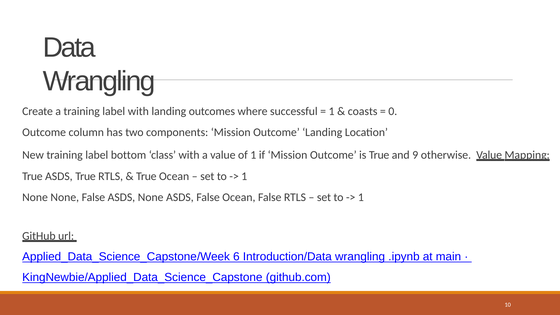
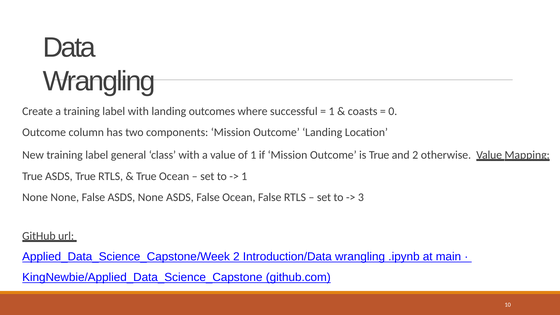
bottom: bottom -> general (129, 155)
and 9: 9 -> 2 (415, 155)
1: 1 -> 3 (361, 197)
Applied_Data_Science_Capstone/Week 6: 6 -> 2 (236, 257)
